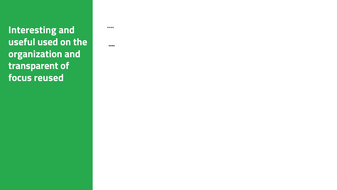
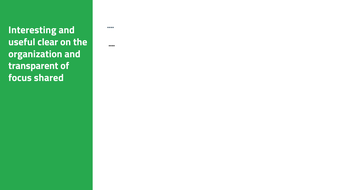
used: used -> clear (48, 42)
reused: reused -> shared (49, 78)
